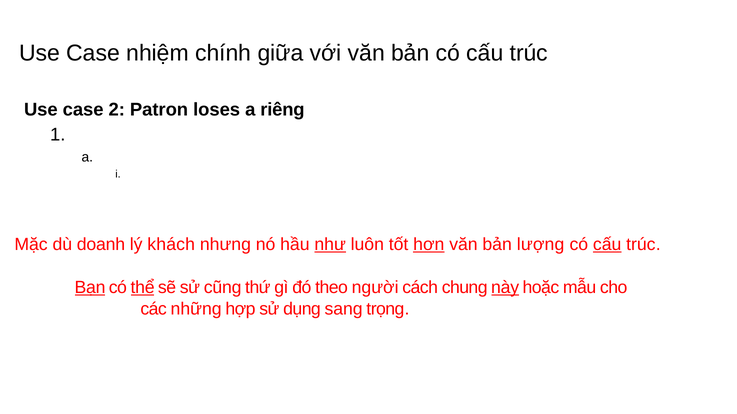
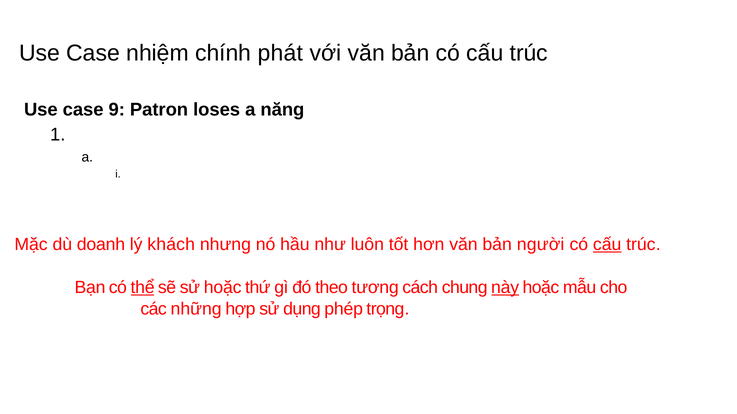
giữa: giữa -> phát (280, 53)
2: 2 -> 9 (117, 110)
riêng: riêng -> năng (282, 110)
như underline: present -> none (330, 245)
hơn underline: present -> none (429, 245)
lượng: lượng -> người (541, 245)
Bạn underline: present -> none (90, 288)
sử cũng: cũng -> hoặc (223, 288)
người: người -> tương (375, 288)
sang: sang -> phép (344, 309)
